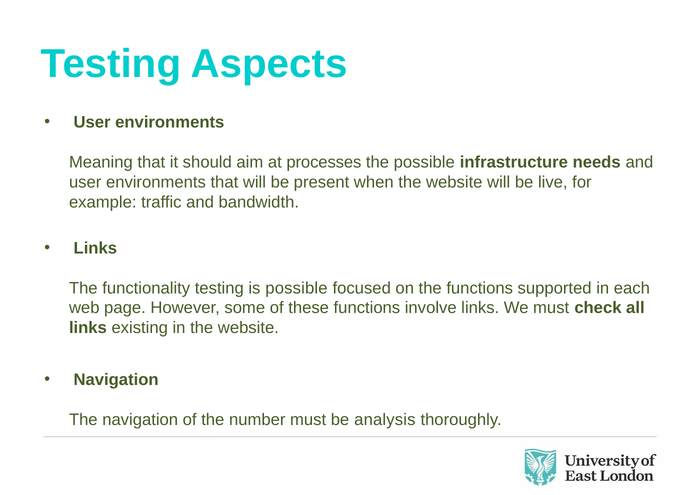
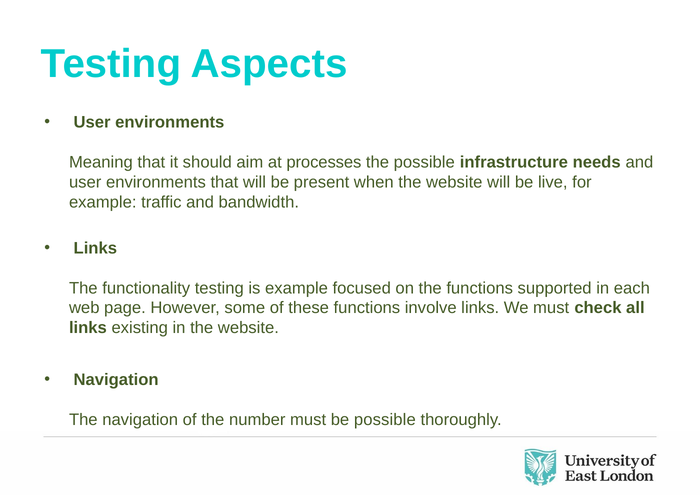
is possible: possible -> example (297, 288)
be analysis: analysis -> possible (385, 420)
